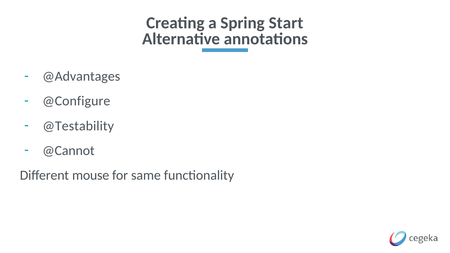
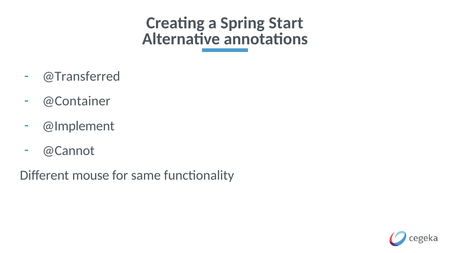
@Advantages: @Advantages -> @Transferred (81, 76)
@Configure: @Configure -> @Container (76, 101)
@Testability: @Testability -> @Implement (78, 126)
